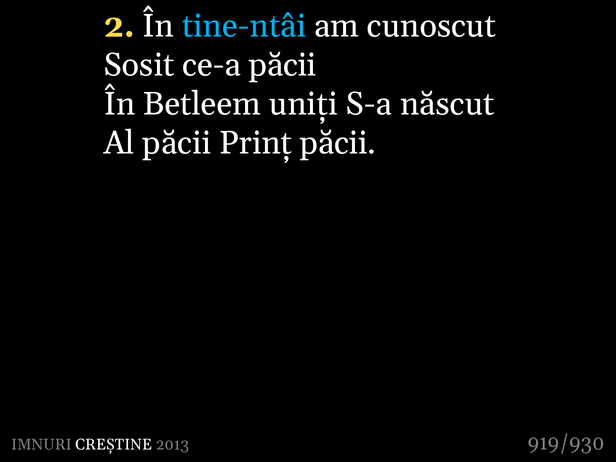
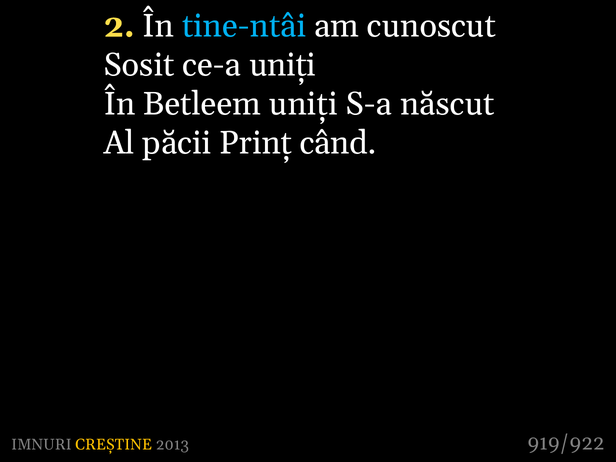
ce-a păcii: păcii -> uniți (283, 65)
Prinț păcii: păcii -> când (338, 143)
CREȘTINE colour: white -> yellow (114, 445)
919/930: 919/930 -> 919/922 (566, 443)
